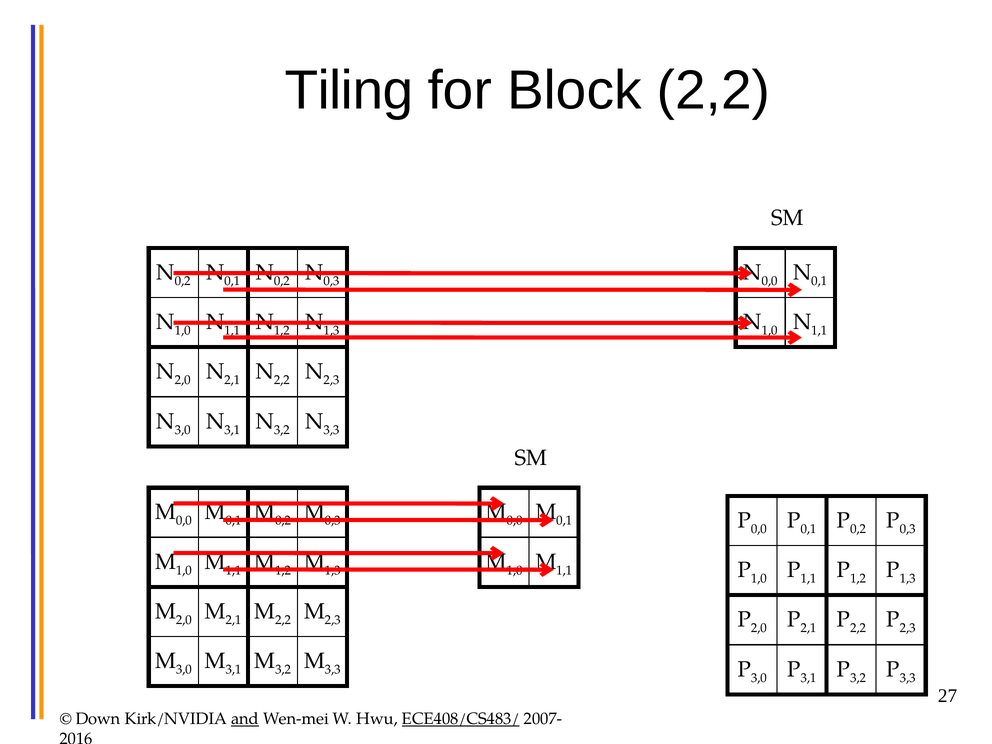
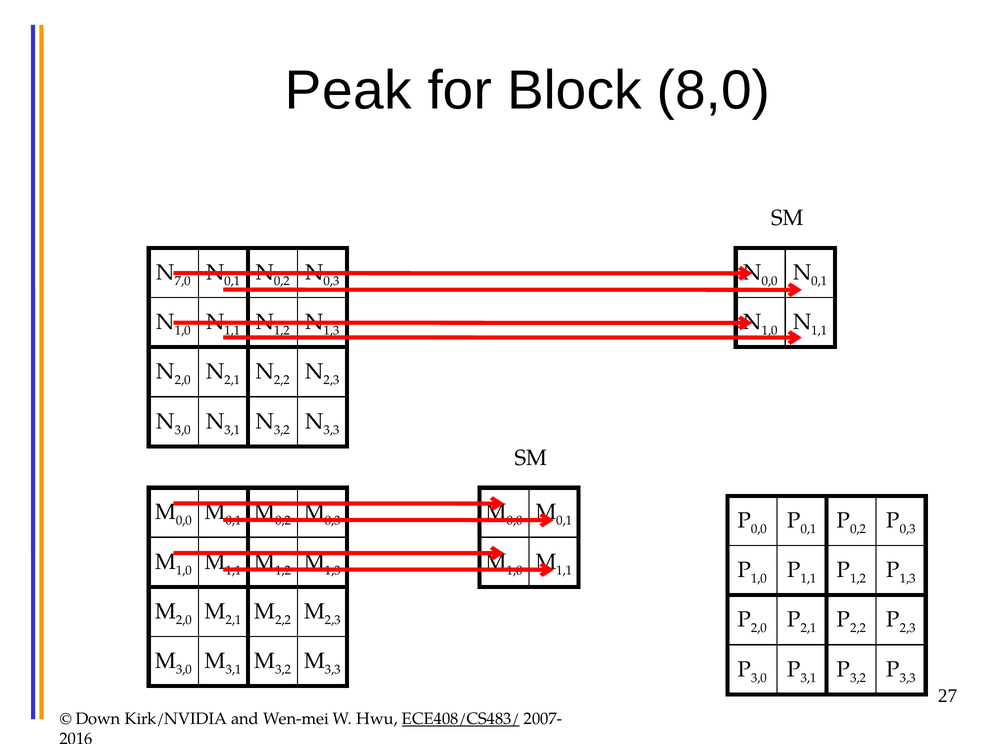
Tiling: Tiling -> Peak (348, 91)
Block 2,2: 2,2 -> 8,0 (713, 91)
0,2: 0,2 -> 7,0 (183, 281)
and underline: present -> none (245, 719)
